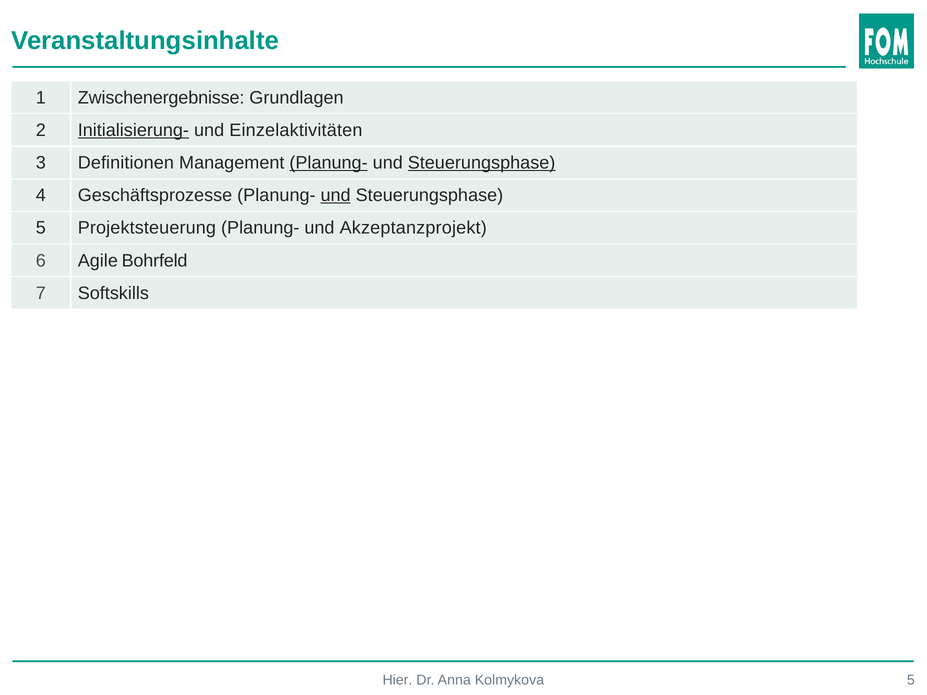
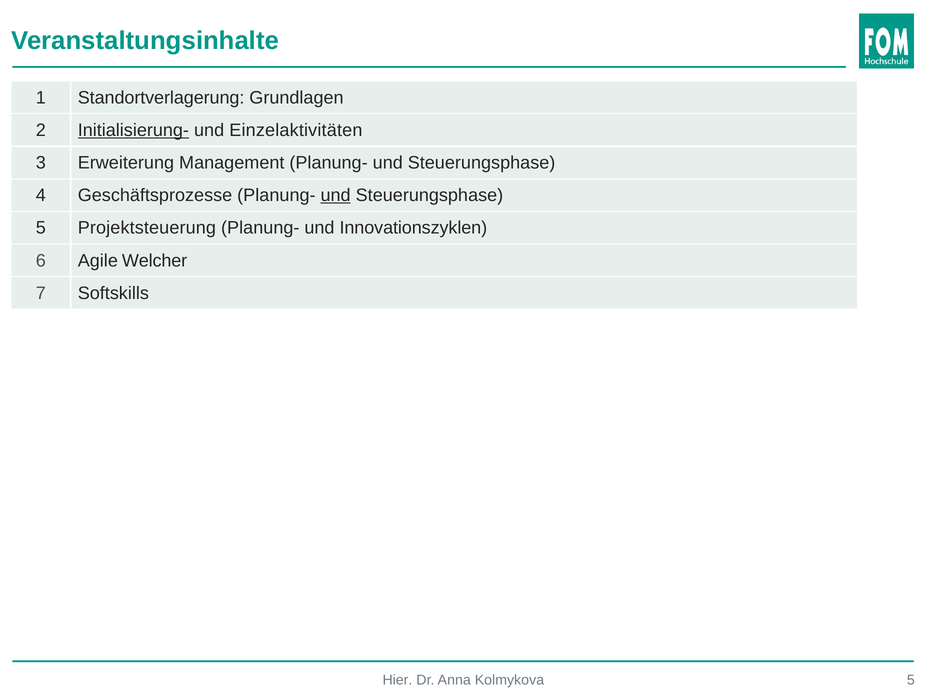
Zwischenergebnisse: Zwischenergebnisse -> Standortverlagerung (161, 98)
Definitionen: Definitionen -> Erweiterung (126, 163)
Planung- underline: present -> none (329, 163)
Steuerungsphase underline: present -> none (482, 163)
Akzeptanzprojekt: Akzeptanzprojekt -> Innovationszyklen (413, 228)
Bohrfeld: Bohrfeld -> Welcher (155, 261)
